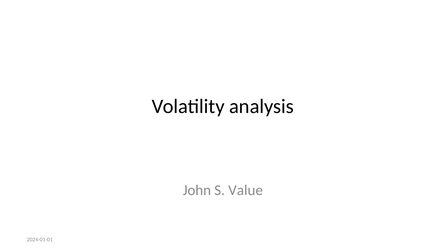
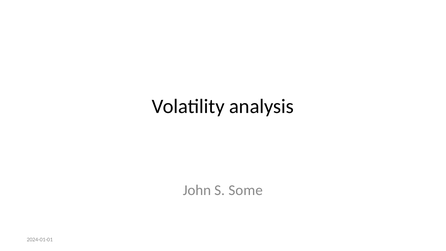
Value: Value -> Some (246, 190)
